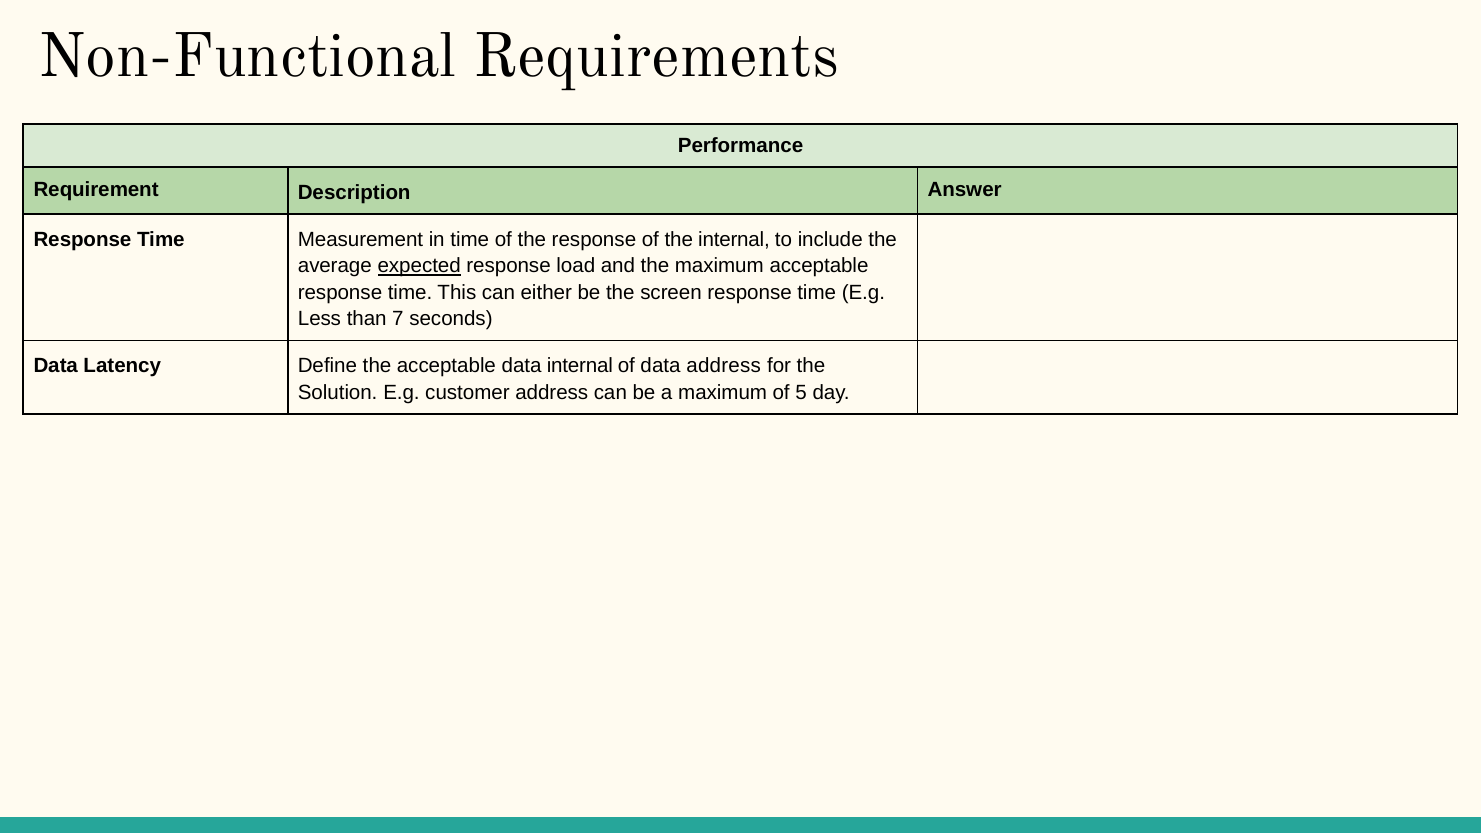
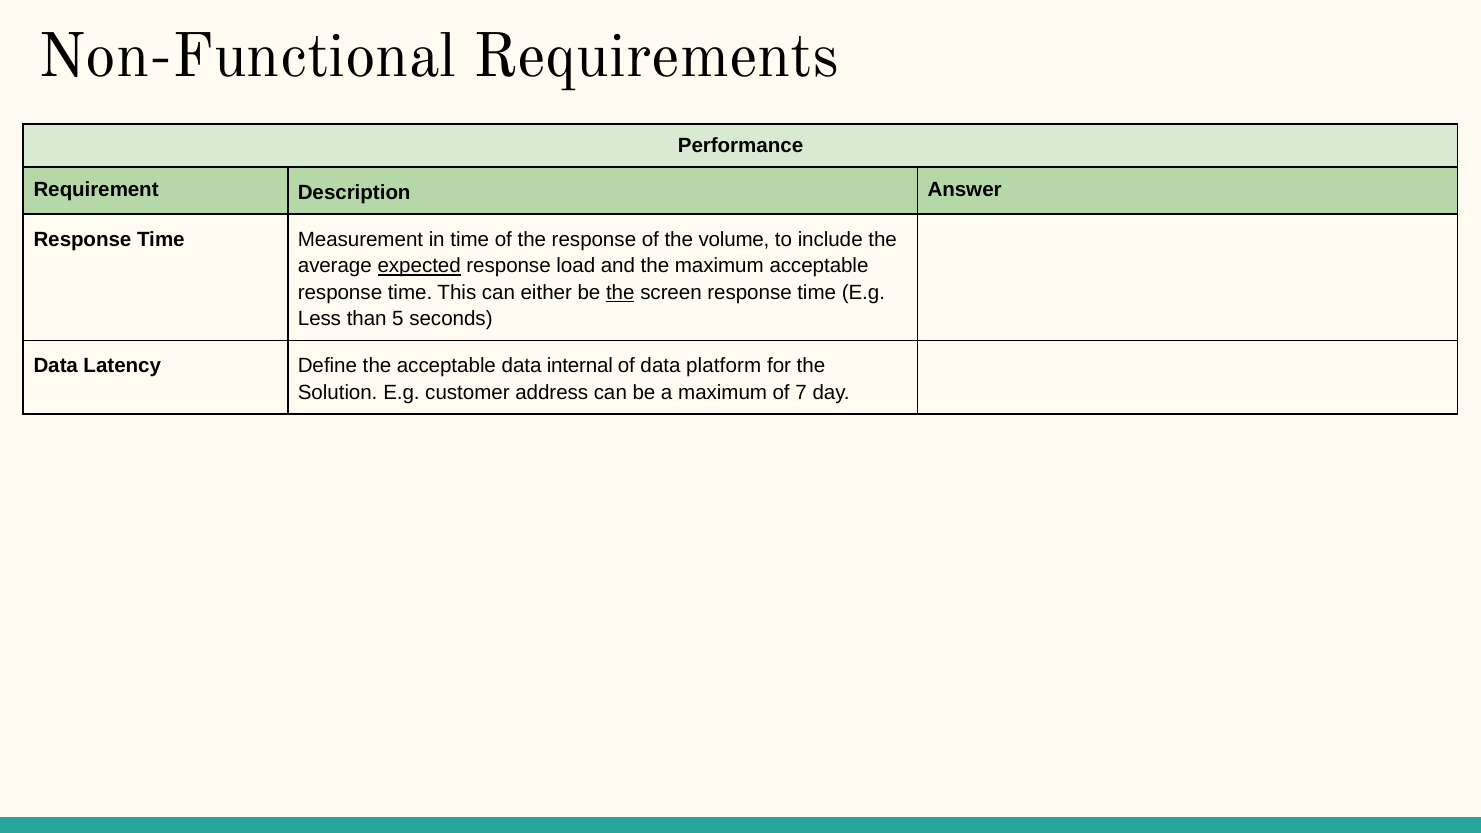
the internal: internal -> volume (734, 240)
the underline: none -> present (620, 293)
7: 7 -> 5 (398, 319)
data address: address -> platform (724, 366)
5: 5 -> 7 (801, 392)
